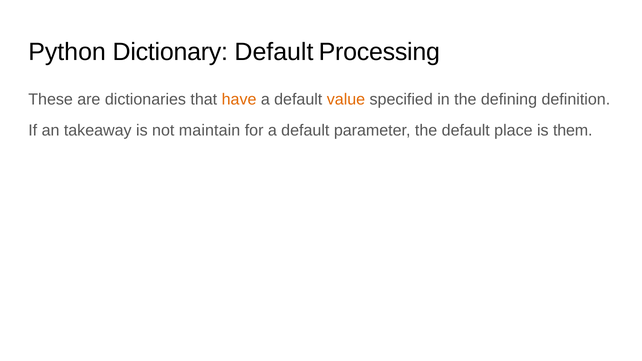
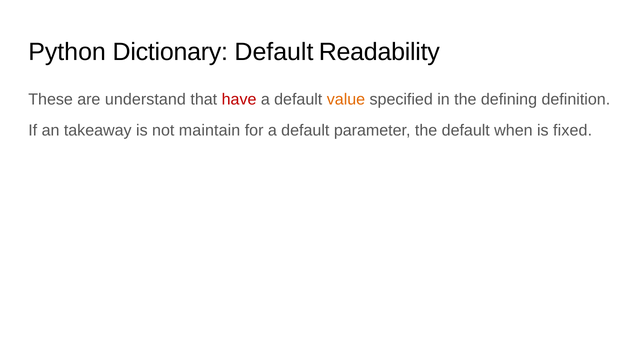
Processing: Processing -> Readability (379, 52)
dictionaries: dictionaries -> understand (145, 99)
have colour: orange -> red (239, 99)
place: place -> when (513, 131)
them: them -> fixed (573, 131)
